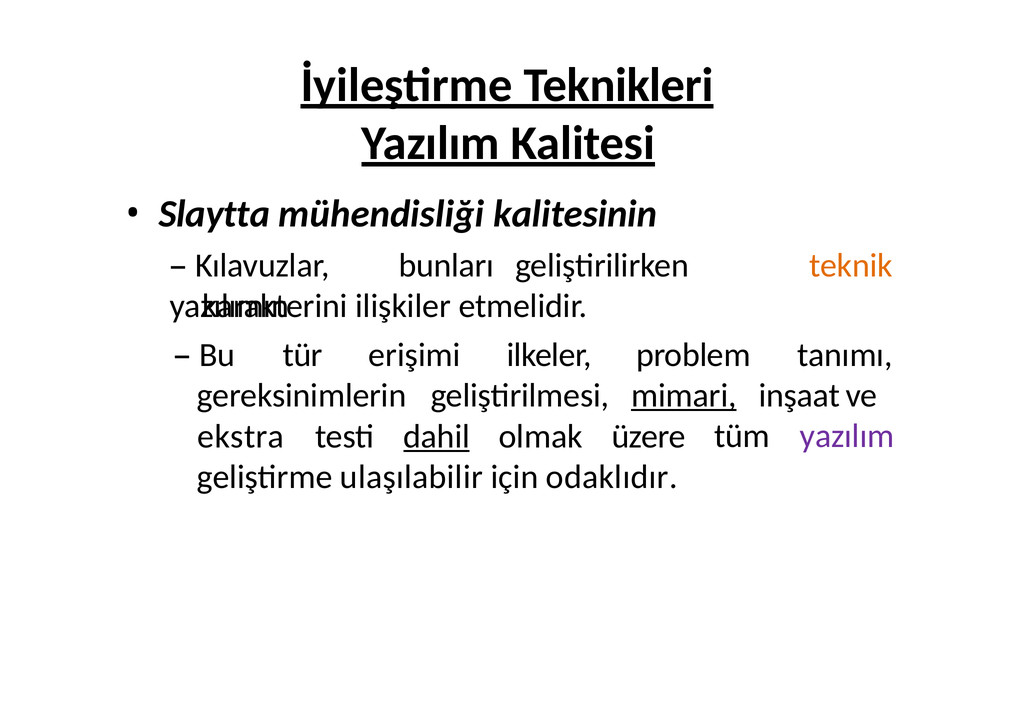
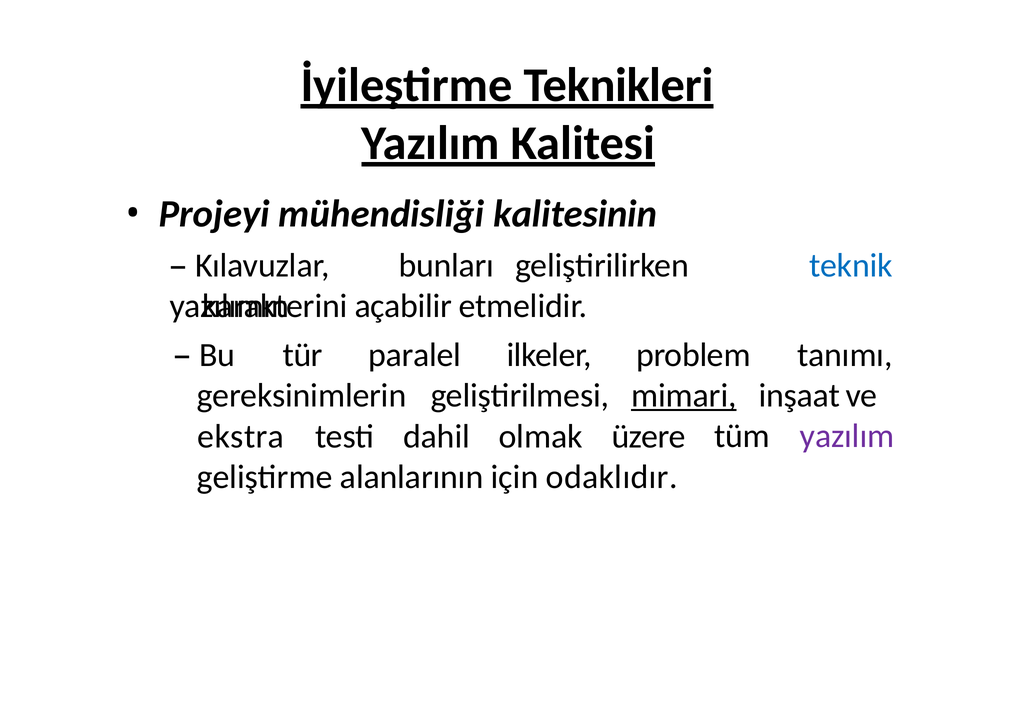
Slaytta: Slaytta -> Projeyi (214, 214)
teknik colour: orange -> blue (851, 266)
ilişkiler: ilişkiler -> açabilir (403, 306)
erişimi: erişimi -> paralel (415, 355)
dahil underline: present -> none (437, 437)
ulaşılabilir: ulaşılabilir -> alanlarının (412, 477)
